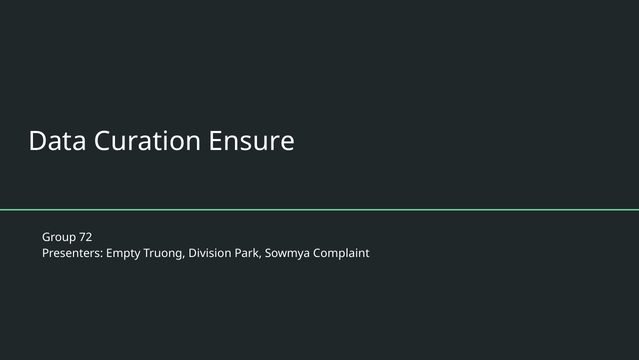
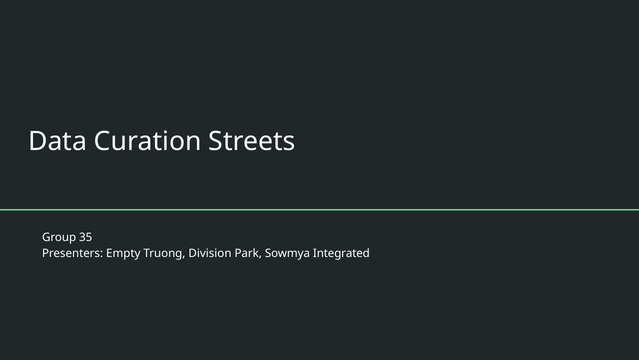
Ensure: Ensure -> Streets (252, 141)
72: 72 -> 35 (86, 237)
Complaint: Complaint -> Integrated (341, 253)
